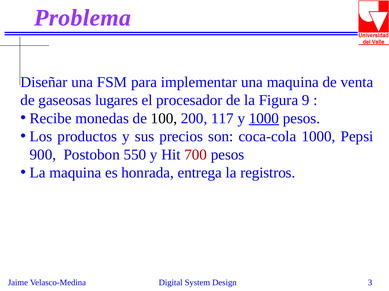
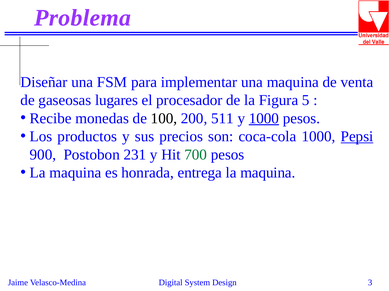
9: 9 -> 5 (306, 100)
117: 117 -> 511 (222, 119)
Pepsi underline: none -> present (357, 137)
550: 550 -> 231 (135, 155)
700 colour: red -> green (196, 155)
entrega la registros: registros -> maquina (268, 173)
